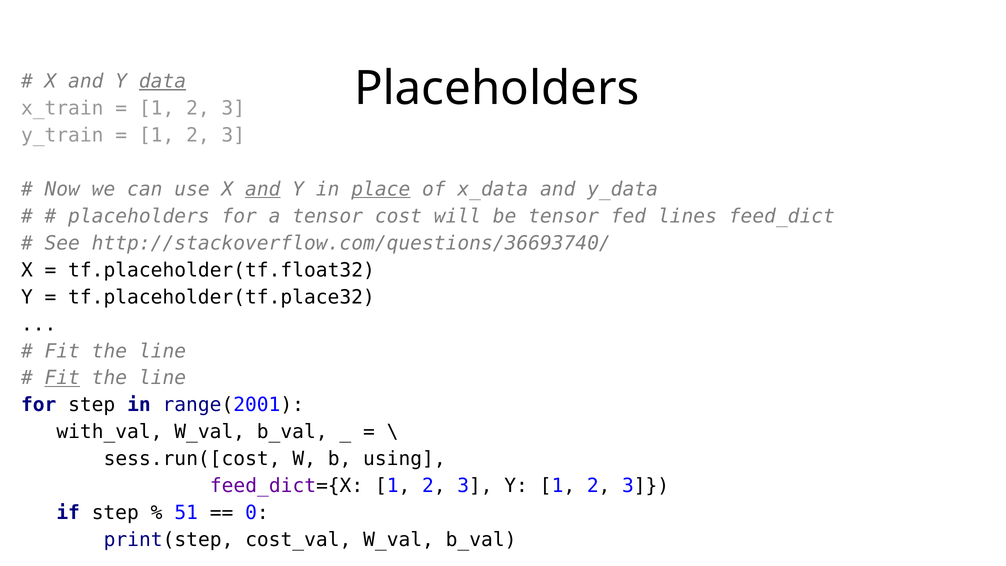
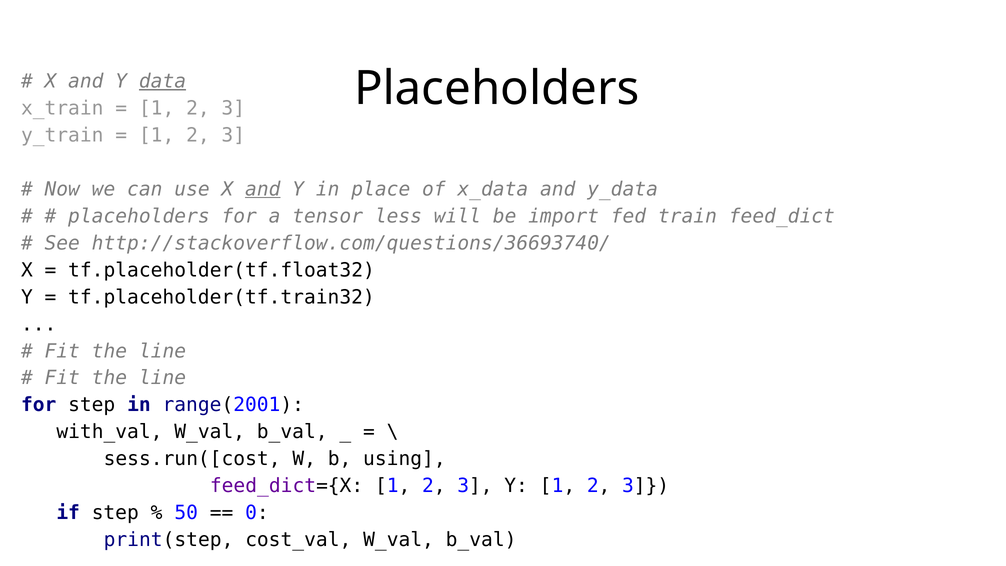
place underline: present -> none (381, 189)
cost: cost -> less (398, 216)
be tensor: tensor -> import (564, 216)
lines: lines -> train (687, 216)
tf.placeholder(tf.place32: tf.placeholder(tf.place32 -> tf.placeholder(tf.train32 (221, 297)
Fit underline: present -> none (62, 378)
51: 51 -> 50 (186, 513)
